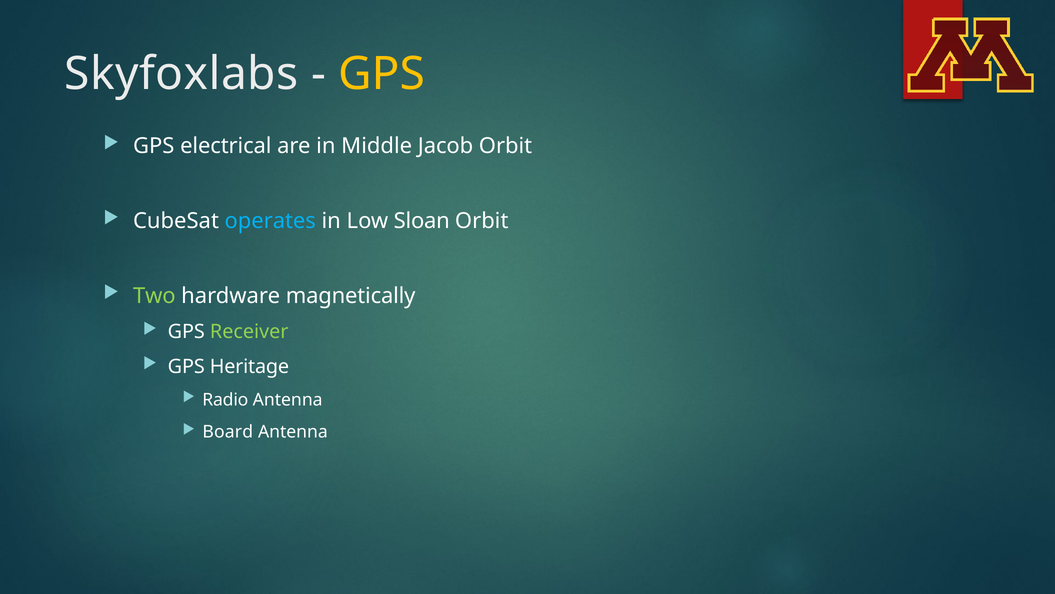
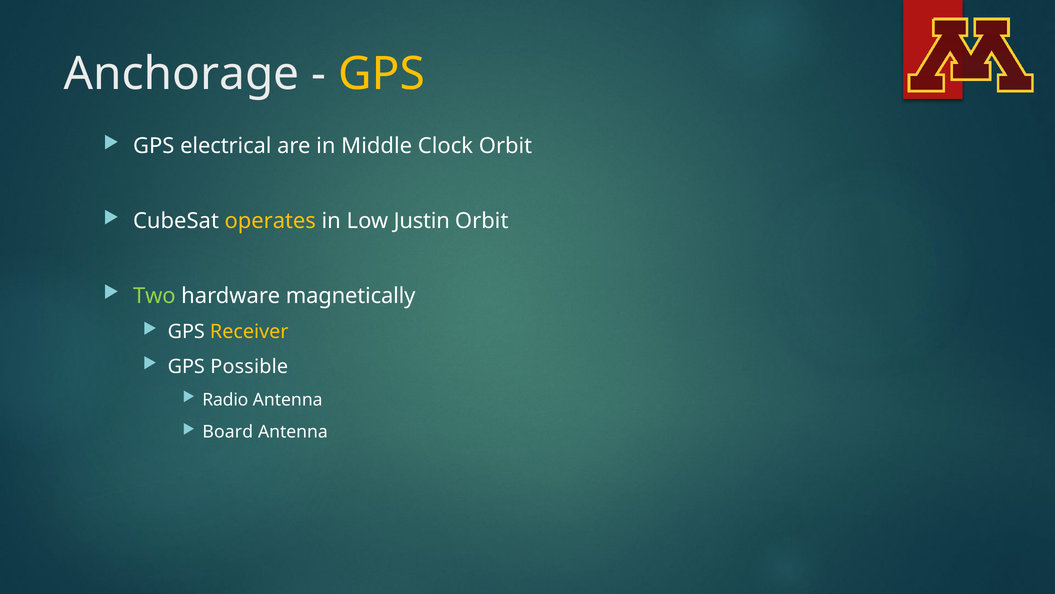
Skyfoxlabs: Skyfoxlabs -> Anchorage (182, 74)
Jacob: Jacob -> Clock (445, 146)
operates colour: light blue -> yellow (270, 221)
Sloan: Sloan -> Justin (422, 221)
Receiver colour: light green -> yellow (249, 331)
Heritage: Heritage -> Possible (249, 366)
